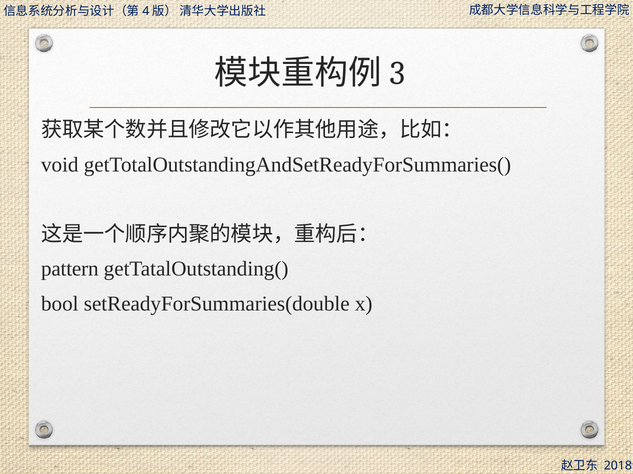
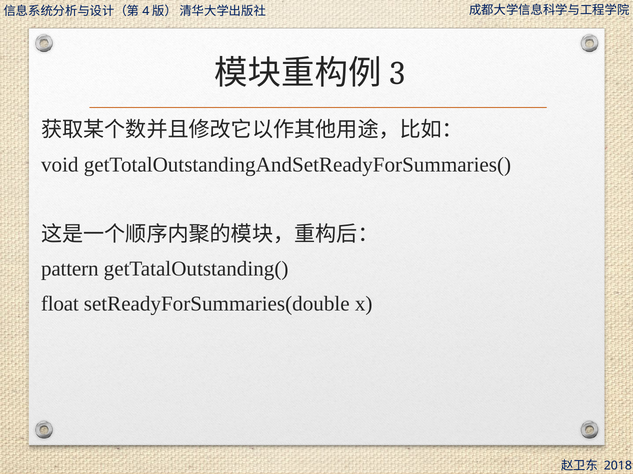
bool: bool -> float (60, 304)
